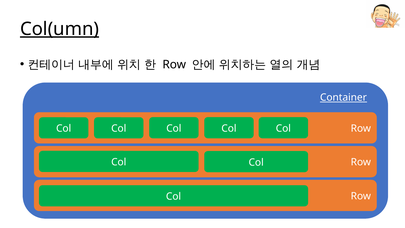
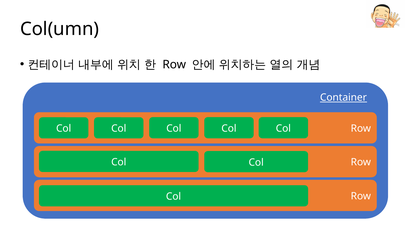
Col(umn underline: present -> none (60, 29)
